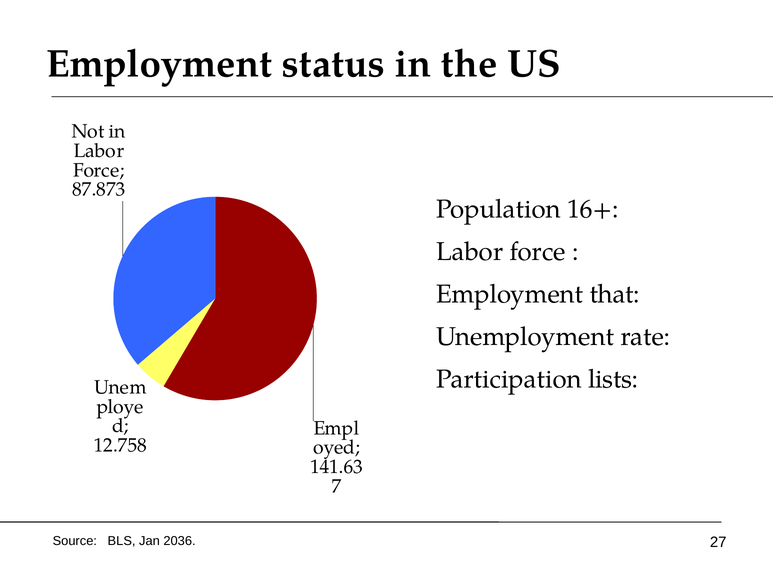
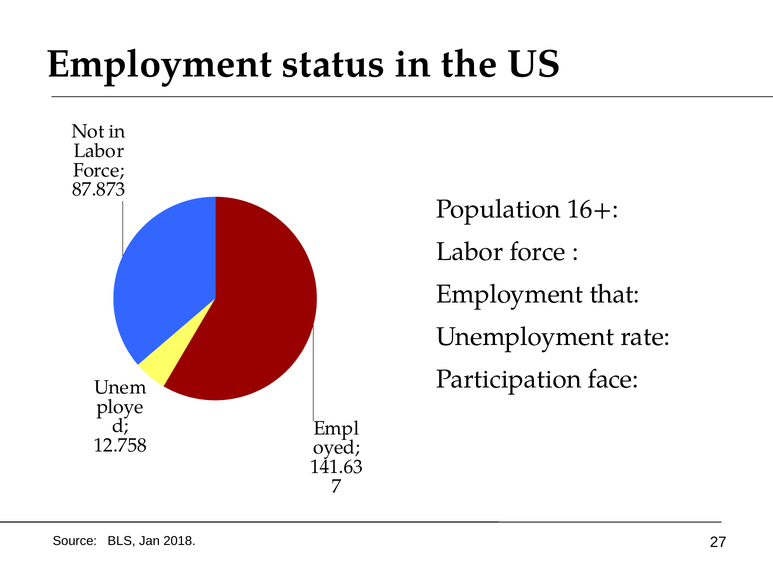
lists: lists -> face (613, 379)
2036: 2036 -> 2018 (180, 541)
